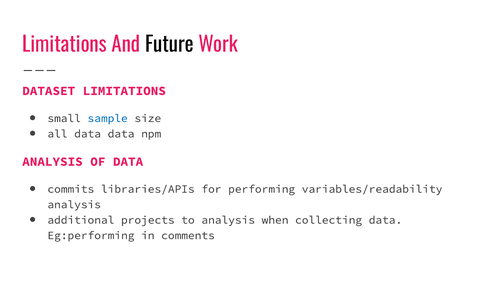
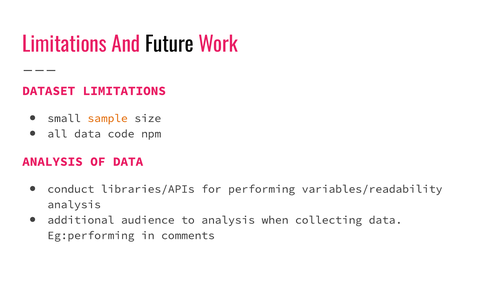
sample colour: blue -> orange (108, 118)
data data: data -> code (121, 133)
commits: commits -> conduct (71, 189)
projects: projects -> audience (148, 220)
